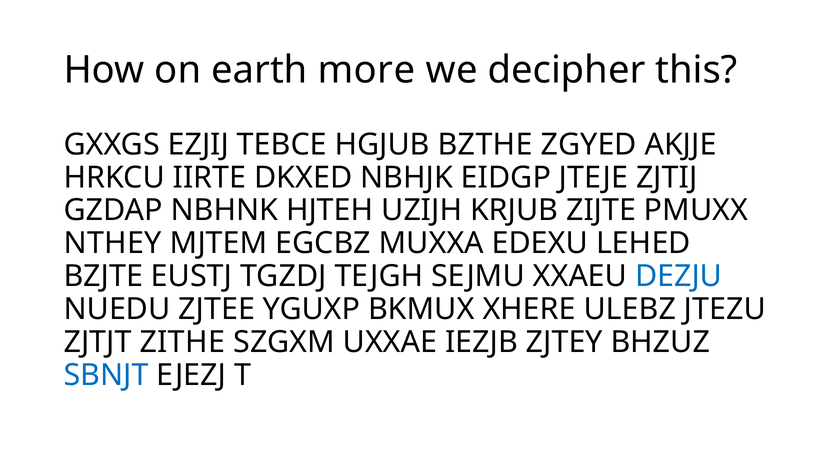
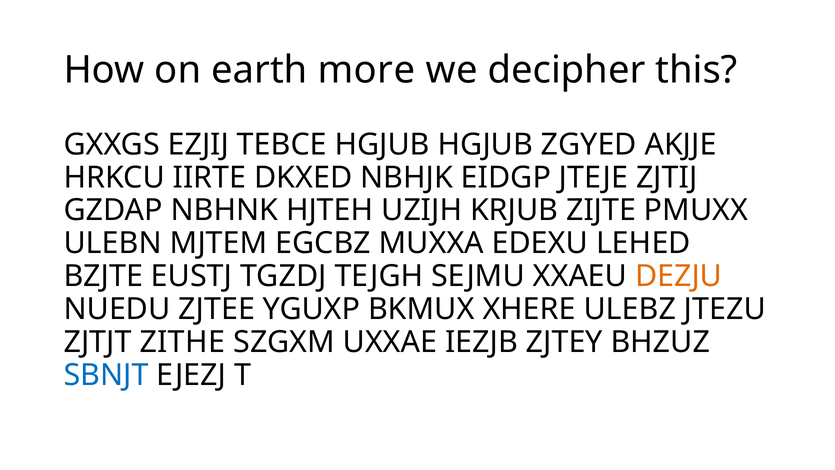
HGJUB BZTHE: BZTHE -> HGJUB (485, 144)
NTHEY: NTHEY -> ULEBN (113, 243)
DEZJU colour: blue -> orange (679, 276)
